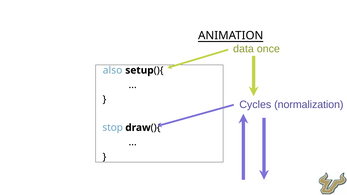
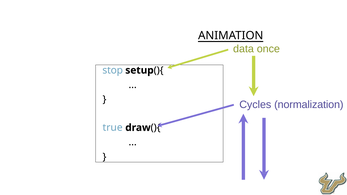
also: also -> stop (113, 70)
stop: stop -> true (113, 128)
